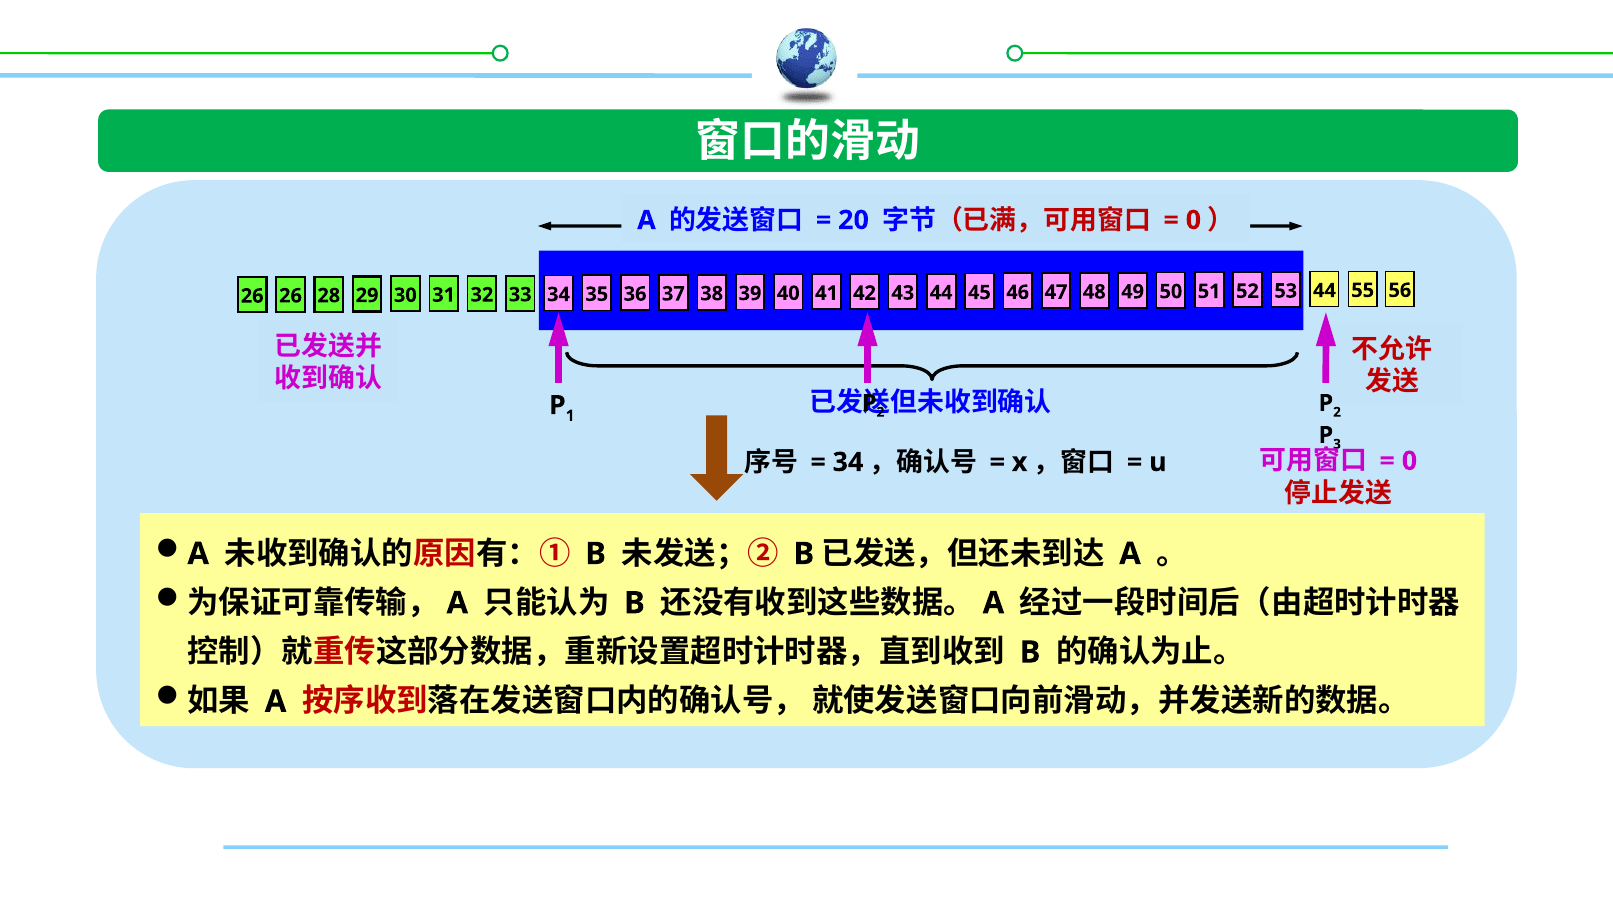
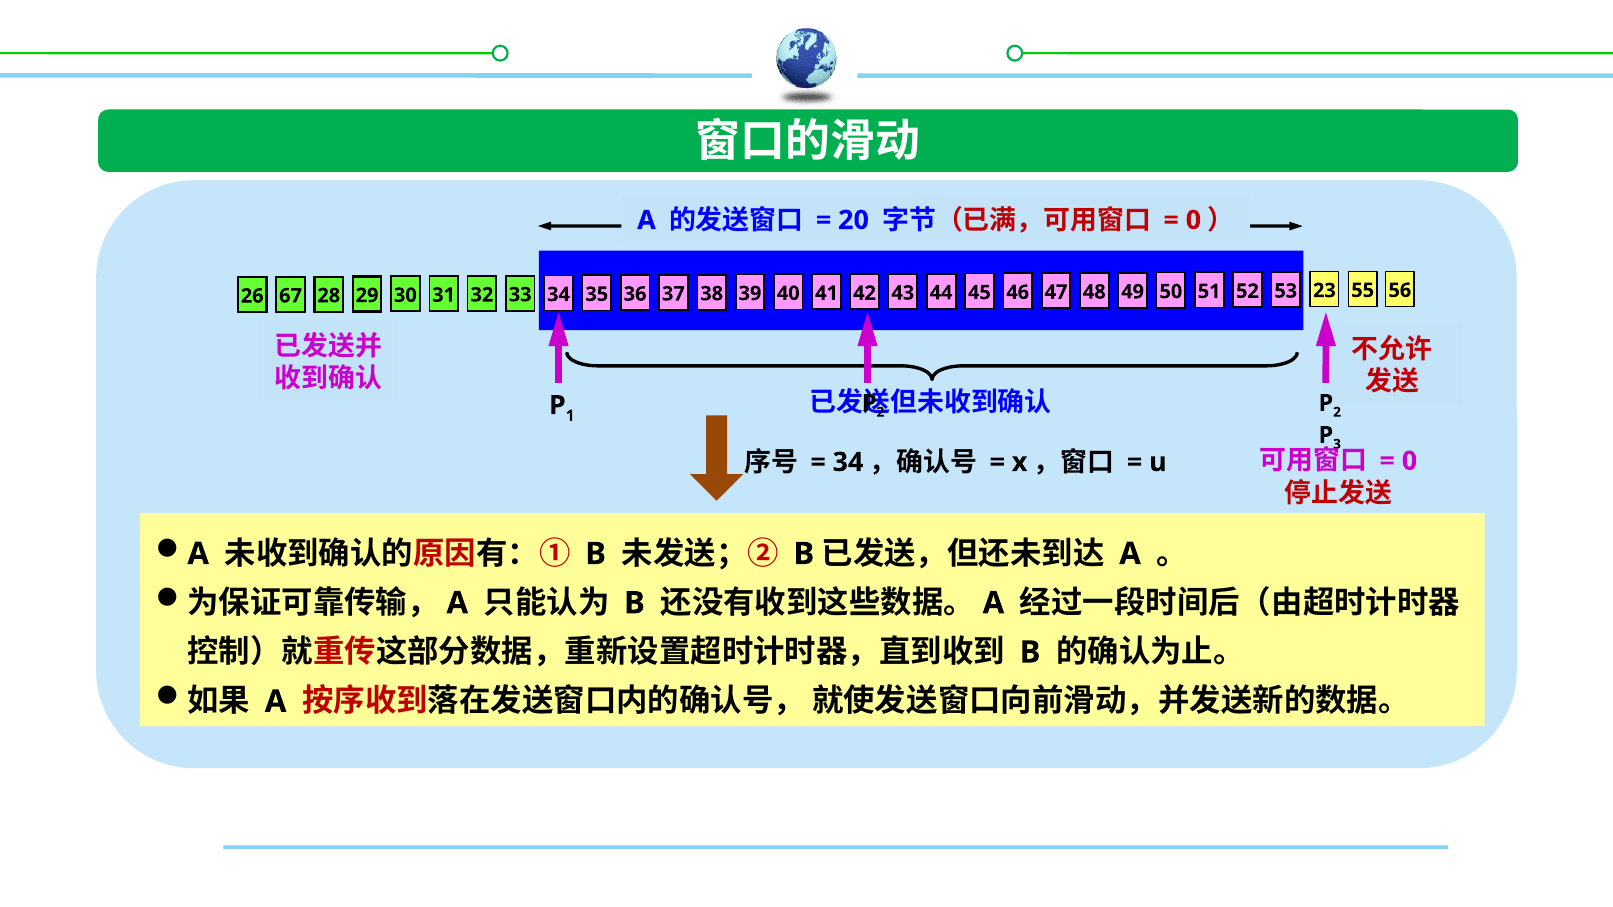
26 26: 26 -> 67 (291, 296)
44: 44 -> 23 (1324, 291)
